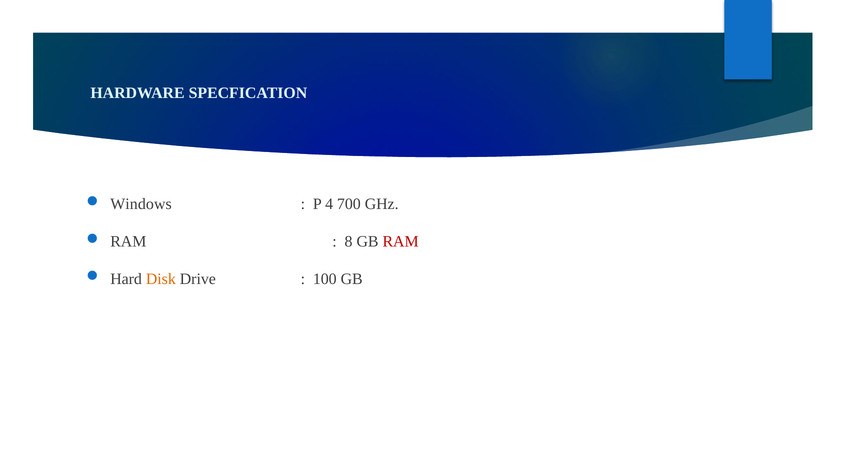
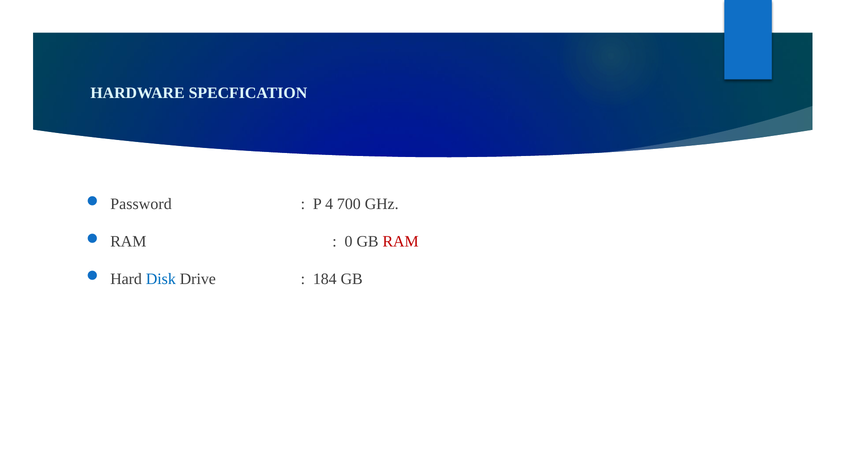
Windows: Windows -> Password (141, 204)
8: 8 -> 0 (349, 241)
Disk colour: orange -> blue (161, 279)
100: 100 -> 184 (325, 279)
